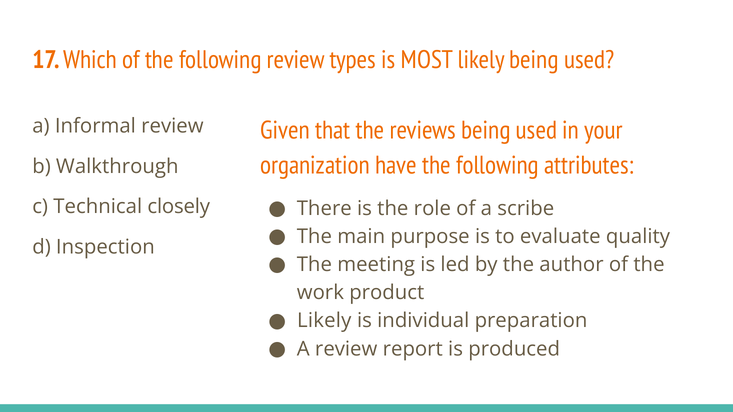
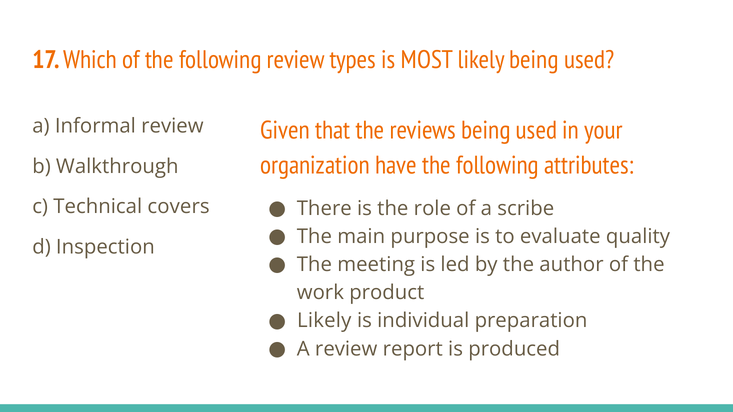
closely: closely -> covers (179, 207)
